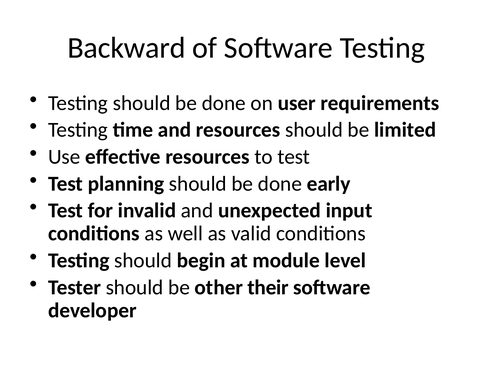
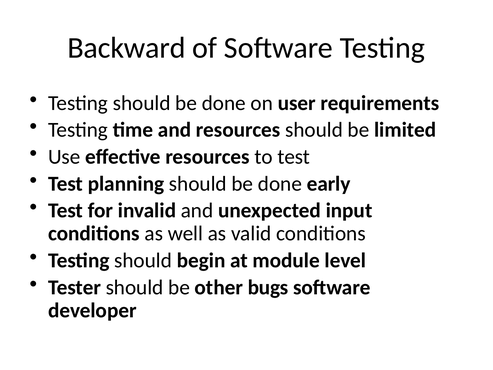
their: their -> bugs (268, 287)
